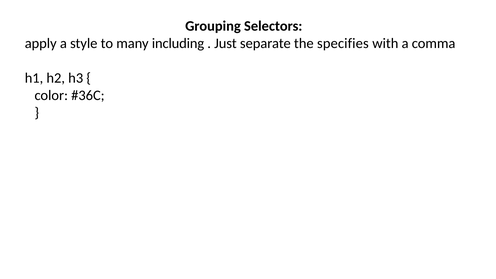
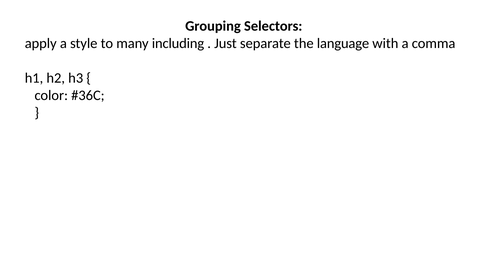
specifies: specifies -> language (343, 43)
